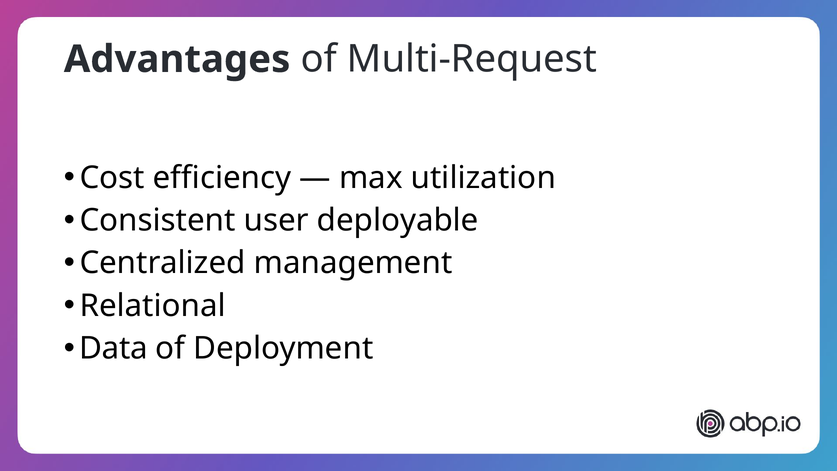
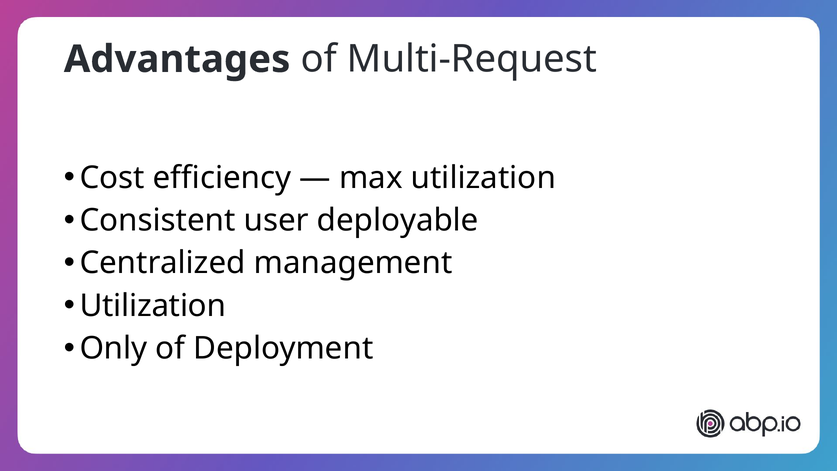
Relational: Relational -> Utilization (153, 306)
Data: Data -> Only (113, 348)
